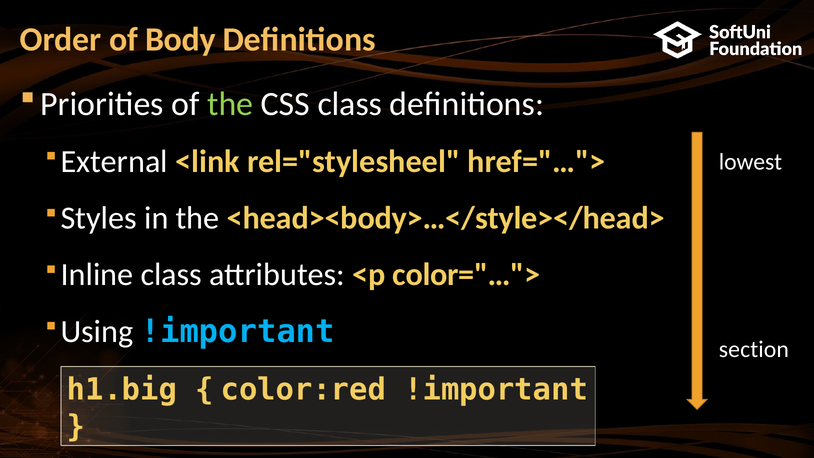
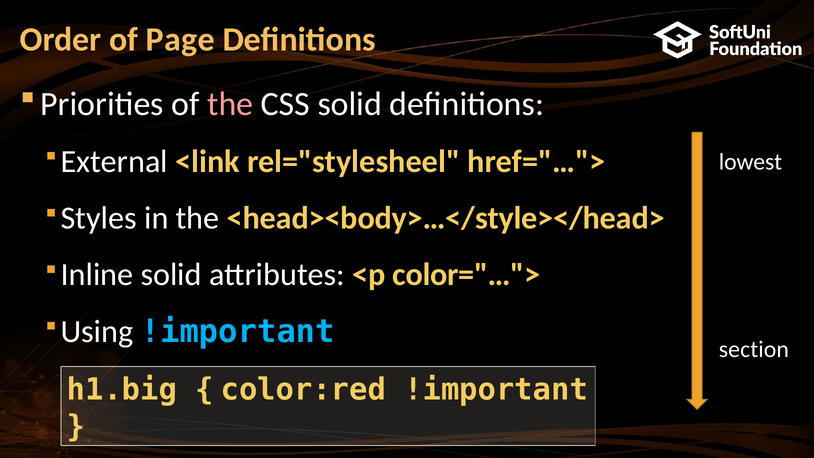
Body: Body -> Page (180, 40)
the colour: light green -> pink (230, 104)
CSS class: class -> solid (350, 104)
class: class -> solid (171, 275)
